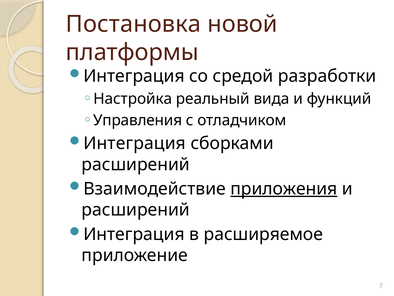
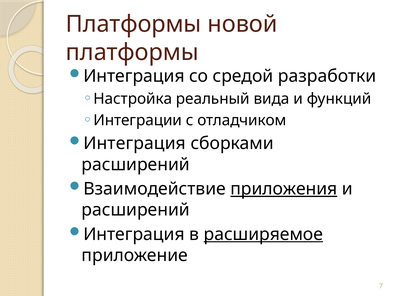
Постановка: Постановка -> Платформы (134, 24)
Управления: Управления -> Интеграции (138, 120)
расширяемое underline: none -> present (263, 234)
